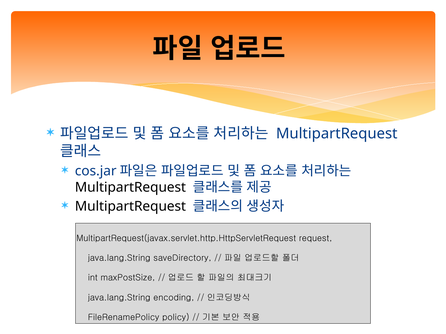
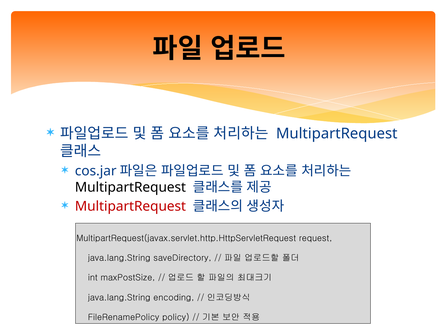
MultipartRequest colour: black -> red (130, 207)
